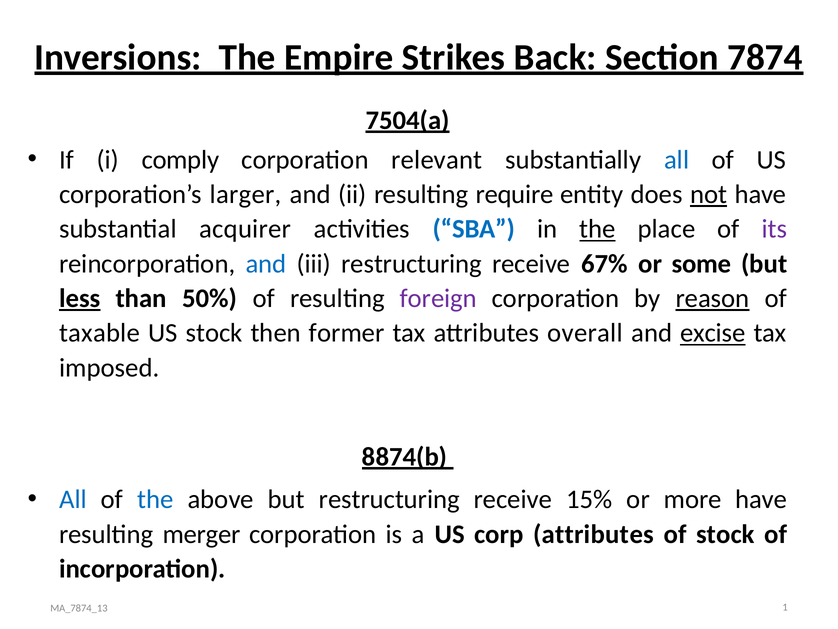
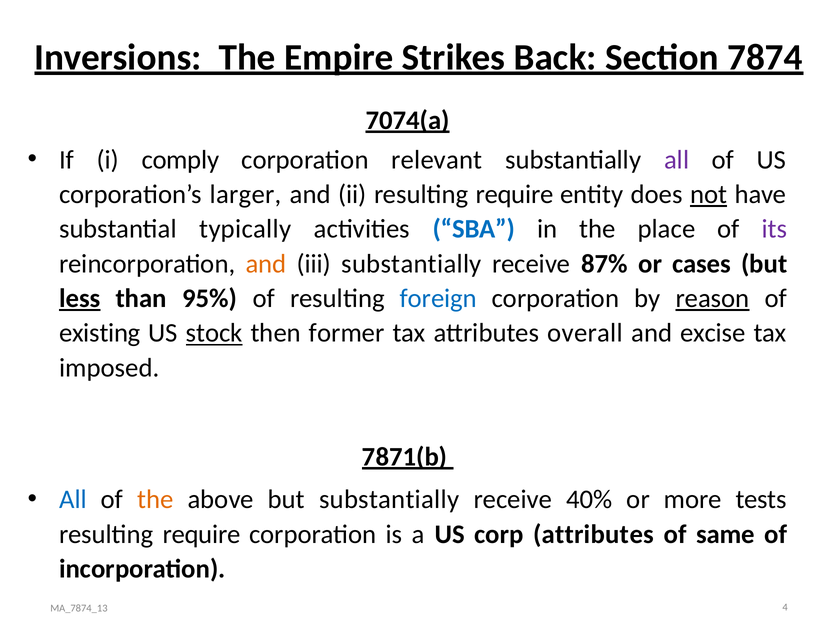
7504(a: 7504(a -> 7074(a (408, 120)
all colour: blue -> purple (677, 160)
acquirer: acquirer -> typically (245, 229)
the underline: present -> none (598, 229)
and colour: blue -> orange (266, 264)
iii restructuring: restructuring -> substantially (411, 264)
67%: 67% -> 87% (605, 264)
some: some -> cases (702, 264)
50%: 50% -> 95% (210, 298)
foreign colour: purple -> blue (438, 298)
taxable: taxable -> existing (100, 333)
stock underline: none -> present (214, 333)
excise underline: present -> none (713, 333)
8874(b: 8874(b -> 7871(b (405, 457)
the colour: blue -> orange (155, 499)
but restructuring: restructuring -> substantially (389, 499)
15%: 15% -> 40% (589, 499)
more have: have -> tests (761, 499)
merger: merger -> require (201, 534)
of stock: stock -> same (725, 534)
1: 1 -> 4 (785, 607)
